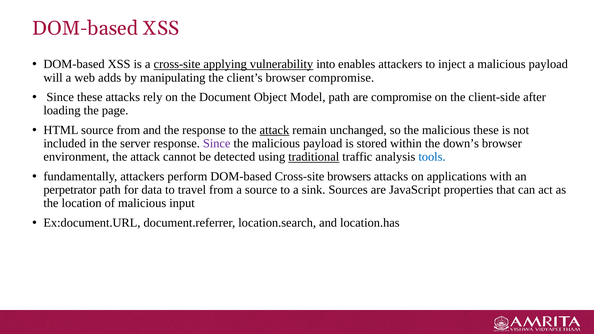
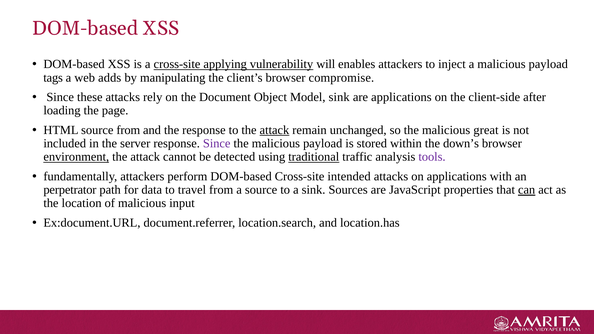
into: into -> will (326, 64)
will: will -> tags (53, 78)
Model path: path -> sink (339, 97)
are compromise: compromise -> applications (401, 97)
malicious these: these -> great (486, 130)
environment underline: none -> present (76, 157)
tools colour: blue -> purple (432, 157)
browsers: browsers -> intended (349, 177)
can underline: none -> present (527, 190)
